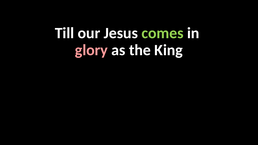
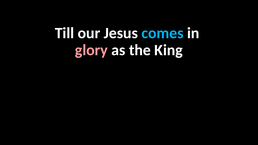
comes colour: light green -> light blue (162, 33)
